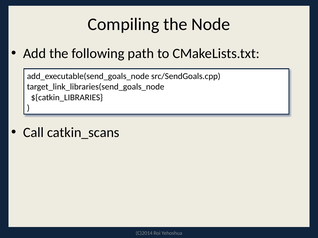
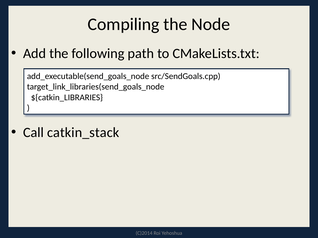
catkin_scans: catkin_scans -> catkin_stack (83, 133)
